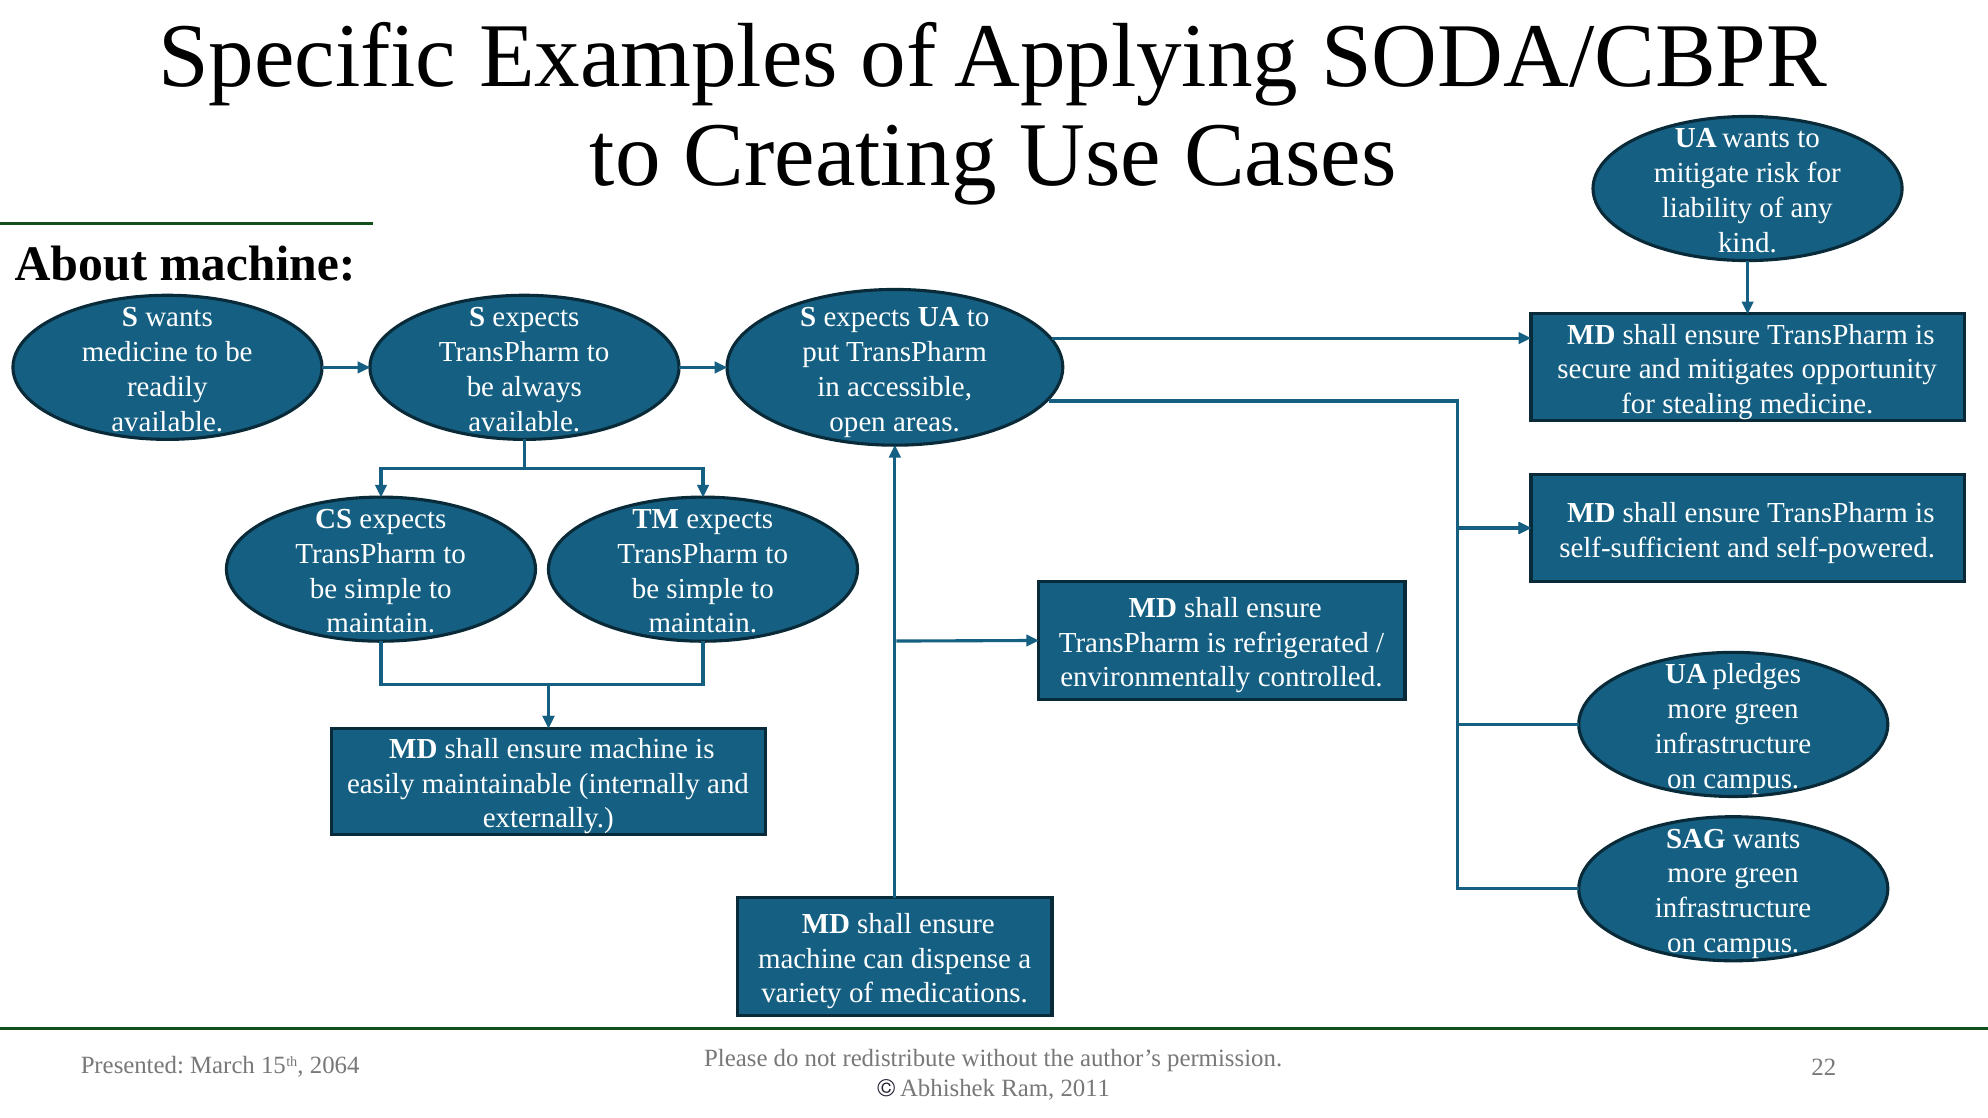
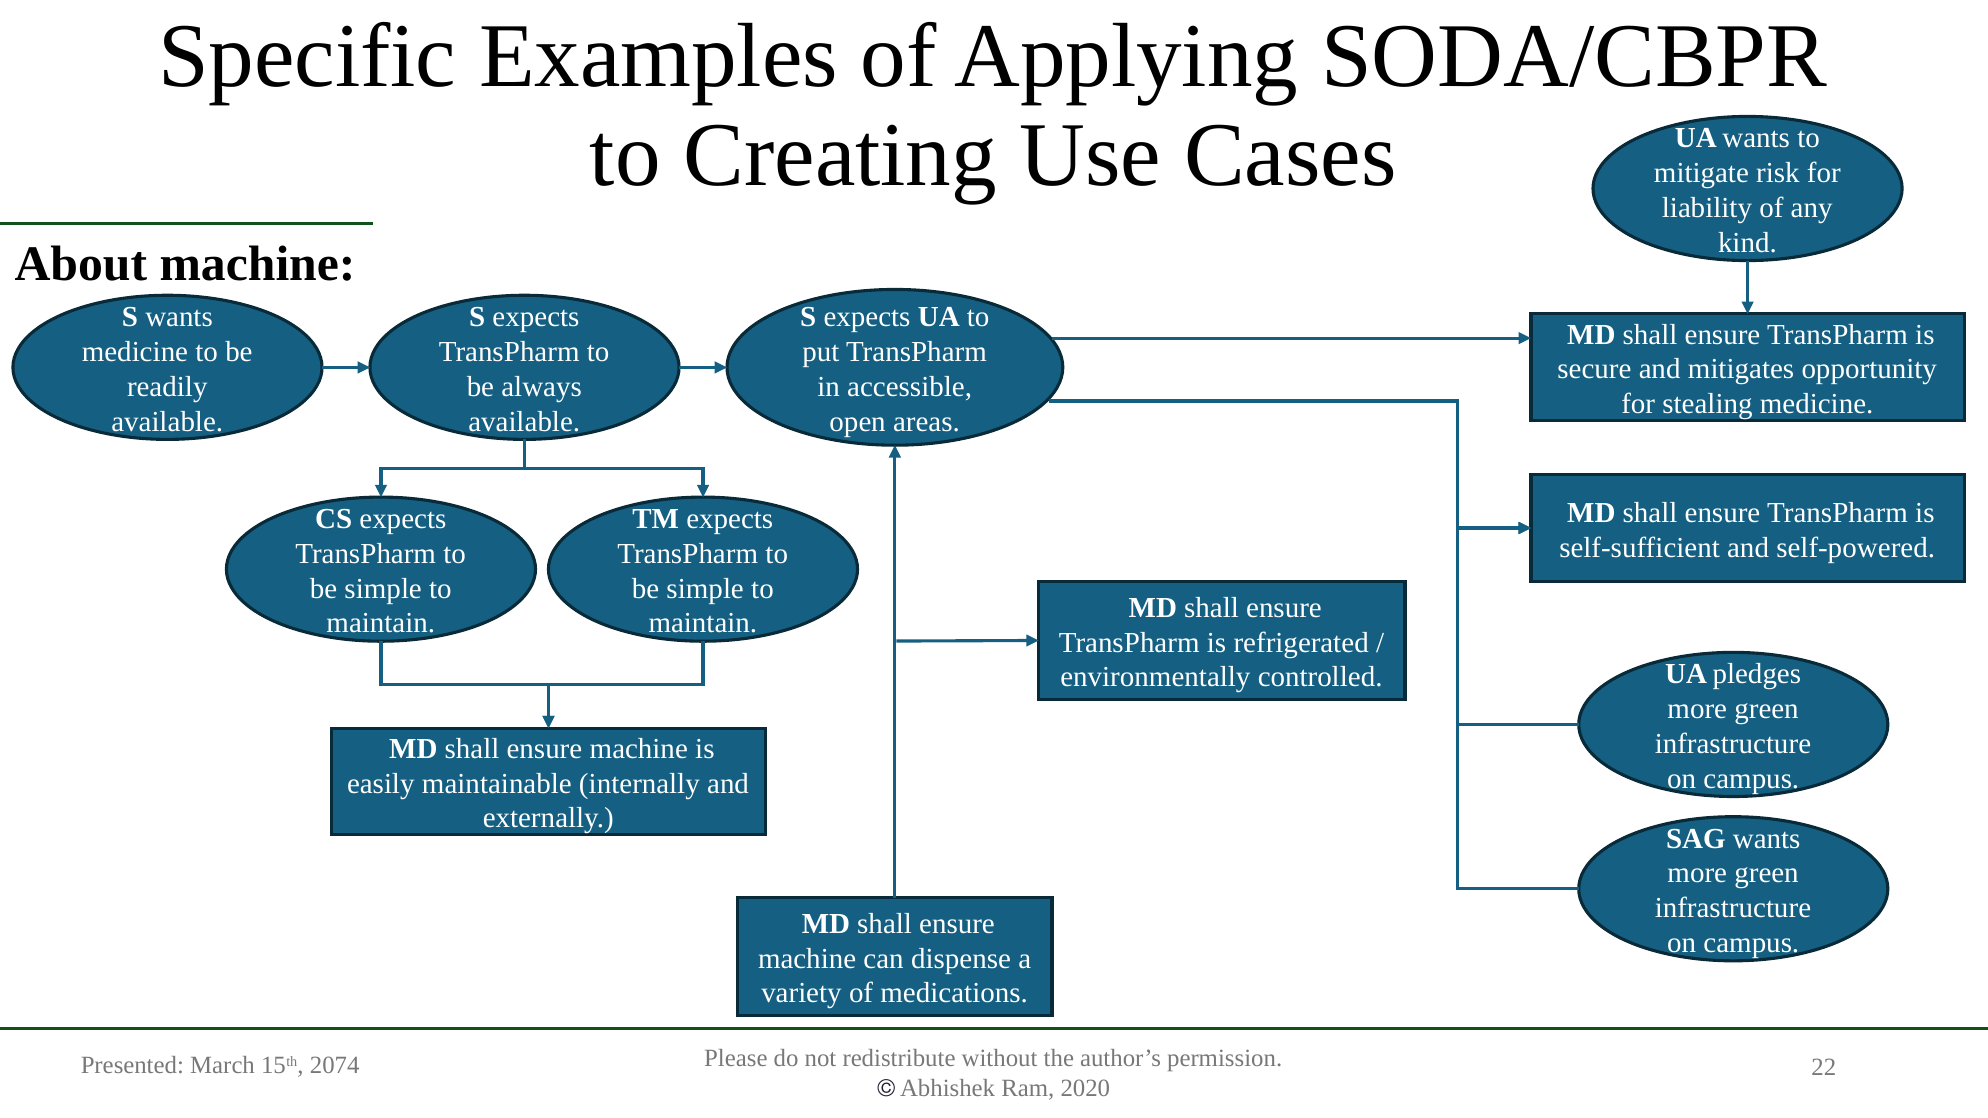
2064: 2064 -> 2074 (335, 1066)
2011: 2011 -> 2020 (1085, 1089)
